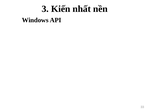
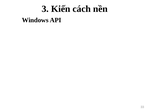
nhất: nhất -> cách (82, 9)
